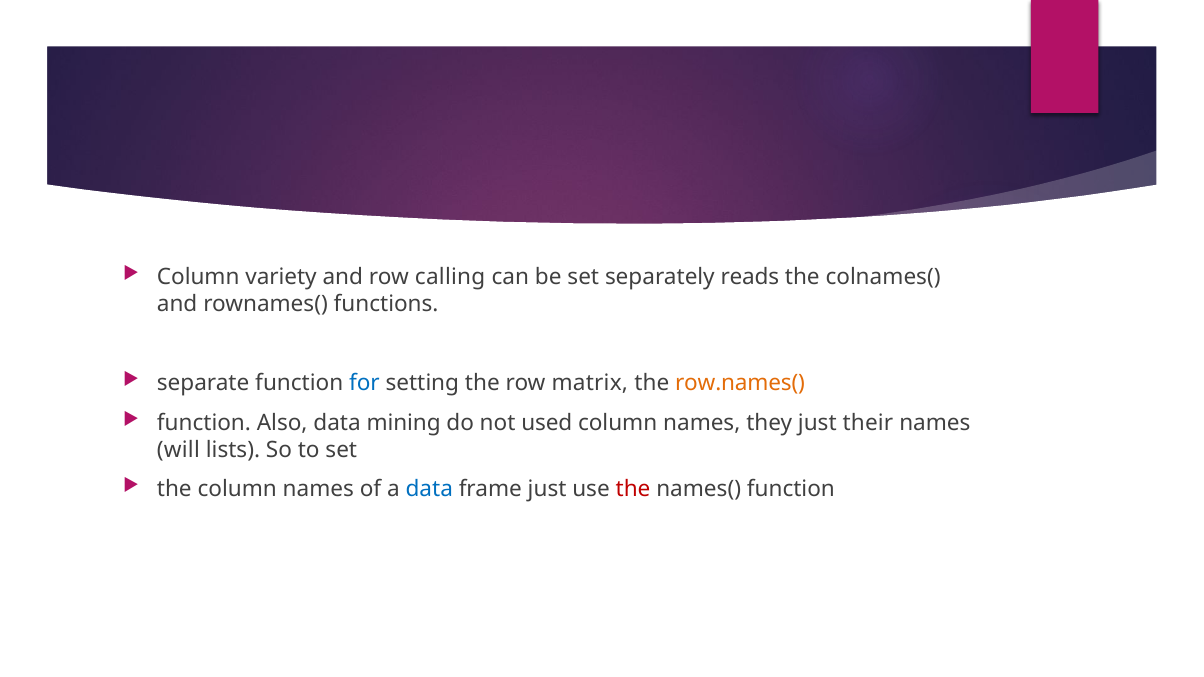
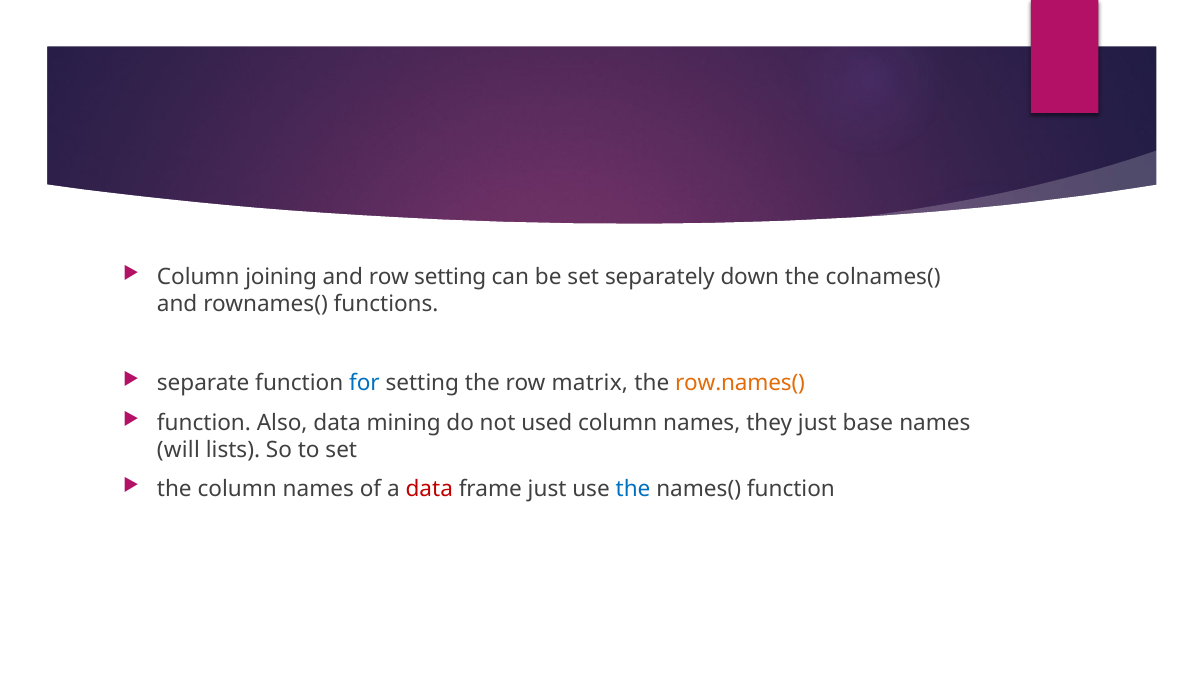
variety: variety -> joining (281, 277)
row calling: calling -> setting (450, 277)
reads: reads -> down (750, 277)
their: their -> base (868, 423)
data colour: blue -> red (429, 489)
the colour: red -> blue (633, 489)
